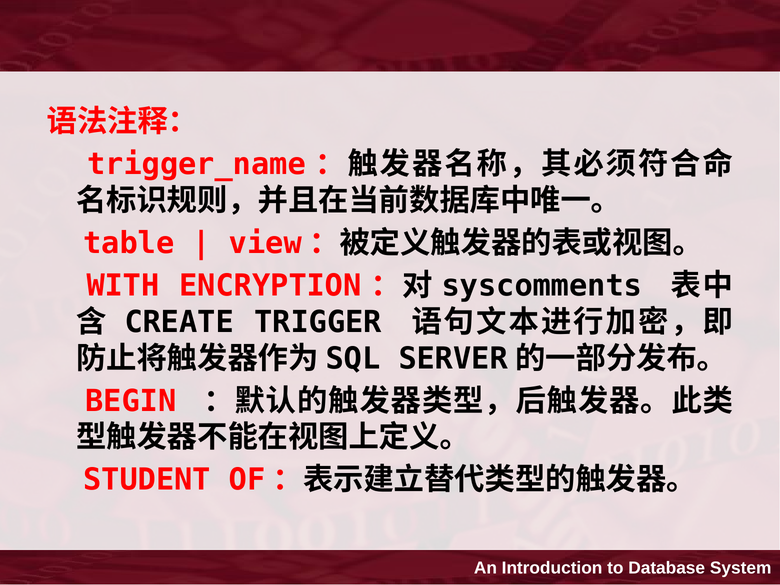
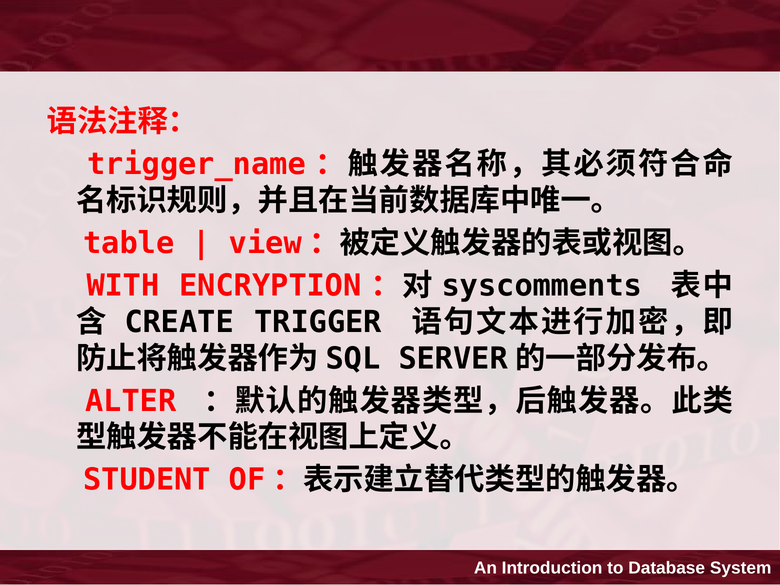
BEGIN: BEGIN -> ALTER (131, 401)
